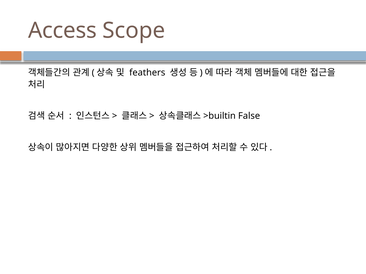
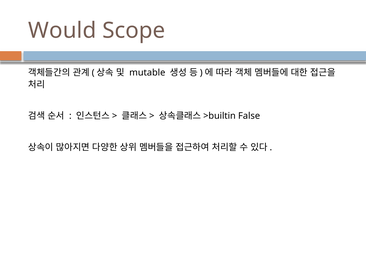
Access: Access -> Would (62, 31)
feathers: feathers -> mutable (147, 73)
